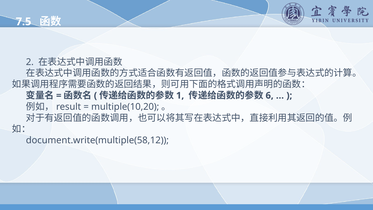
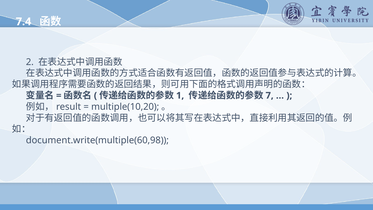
7.5: 7.5 -> 7.4 (24, 22)
6: 6 -> 7 (270, 95)
document.write(multiple(58,12: document.write(multiple(58,12 -> document.write(multiple(60,98 (97, 140)
